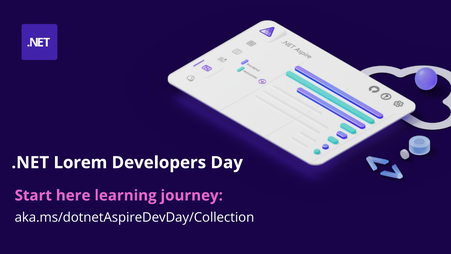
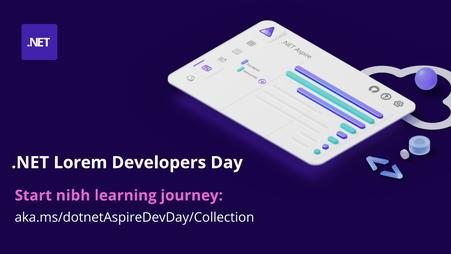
here: here -> nibh (73, 195)
